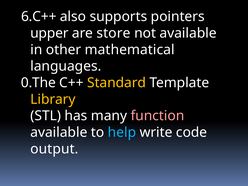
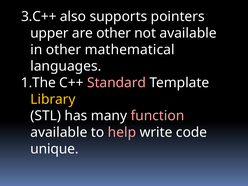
6.C++: 6.C++ -> 3.C++ (39, 17)
are store: store -> other (114, 33)
0.The: 0.The -> 1.The (38, 83)
Standard colour: yellow -> pink (117, 83)
help colour: light blue -> pink (122, 132)
output: output -> unique (54, 149)
